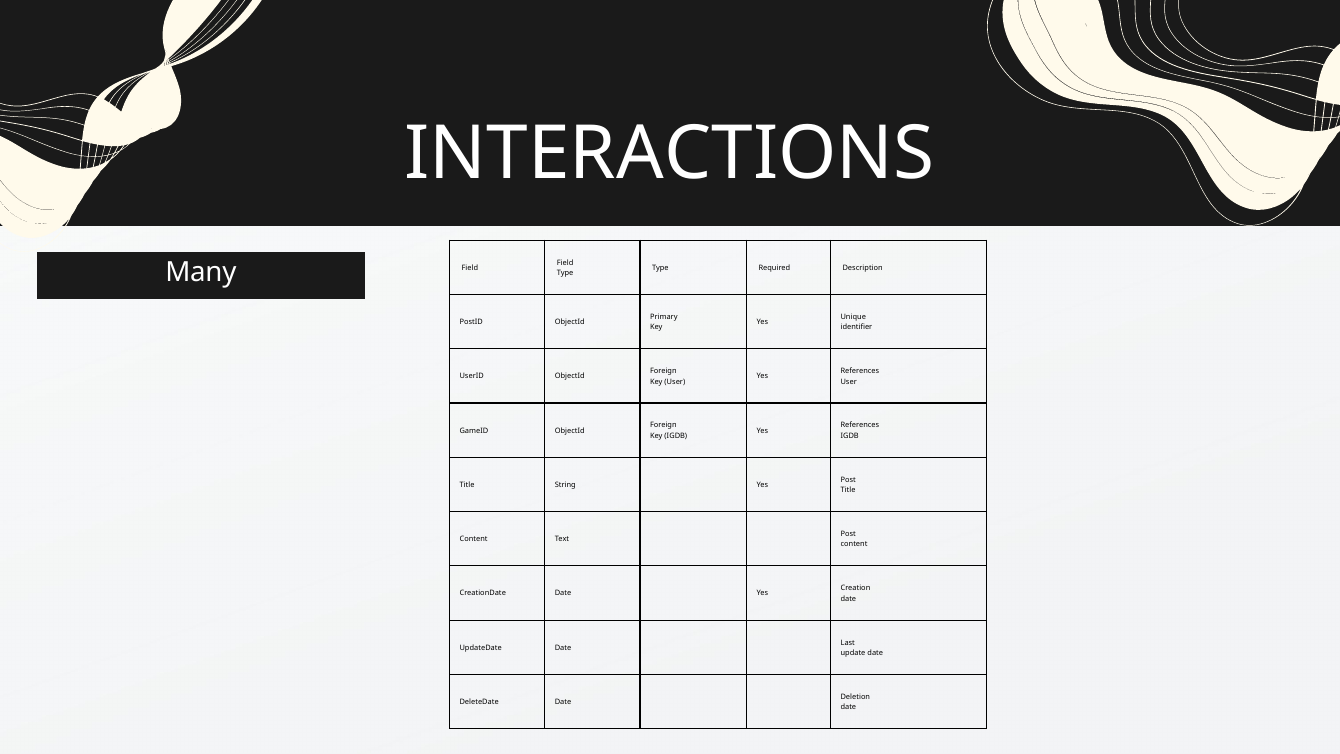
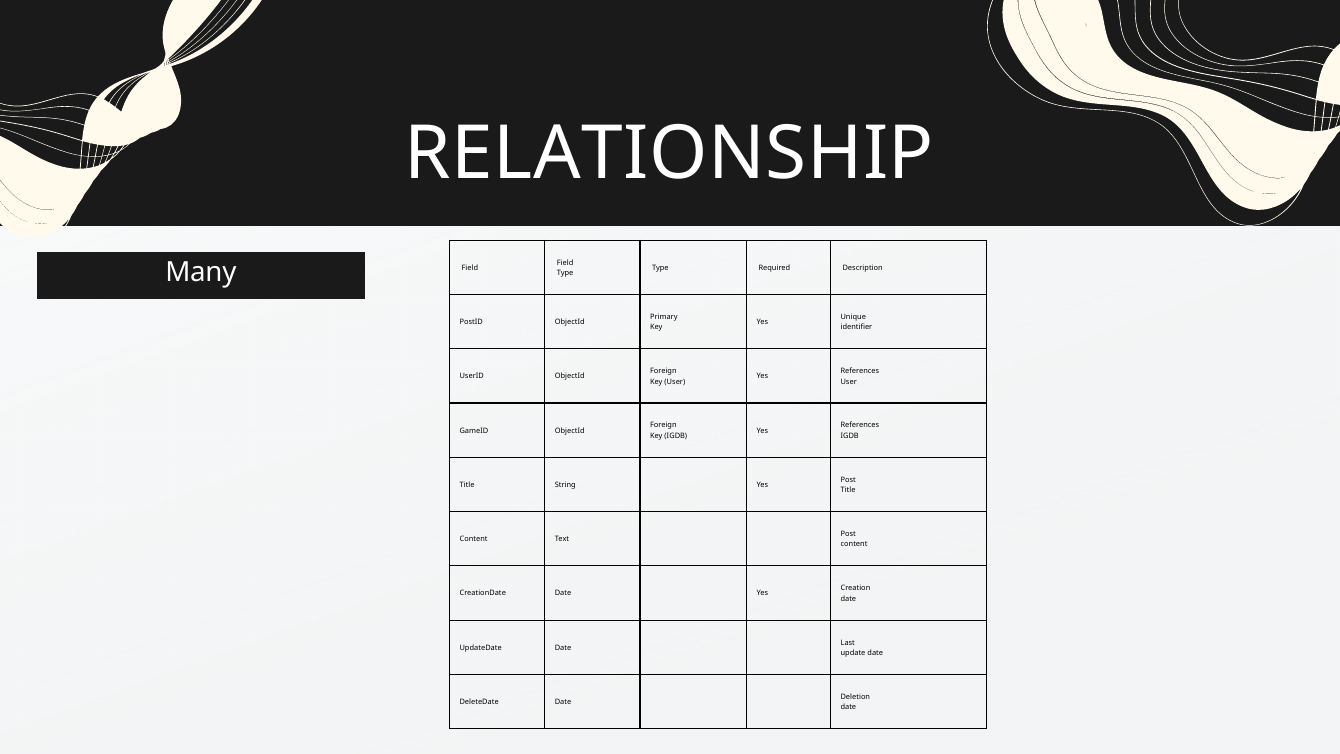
INTERACTIONS: INTERACTIONS -> RELATIONSHIP (669, 154)
